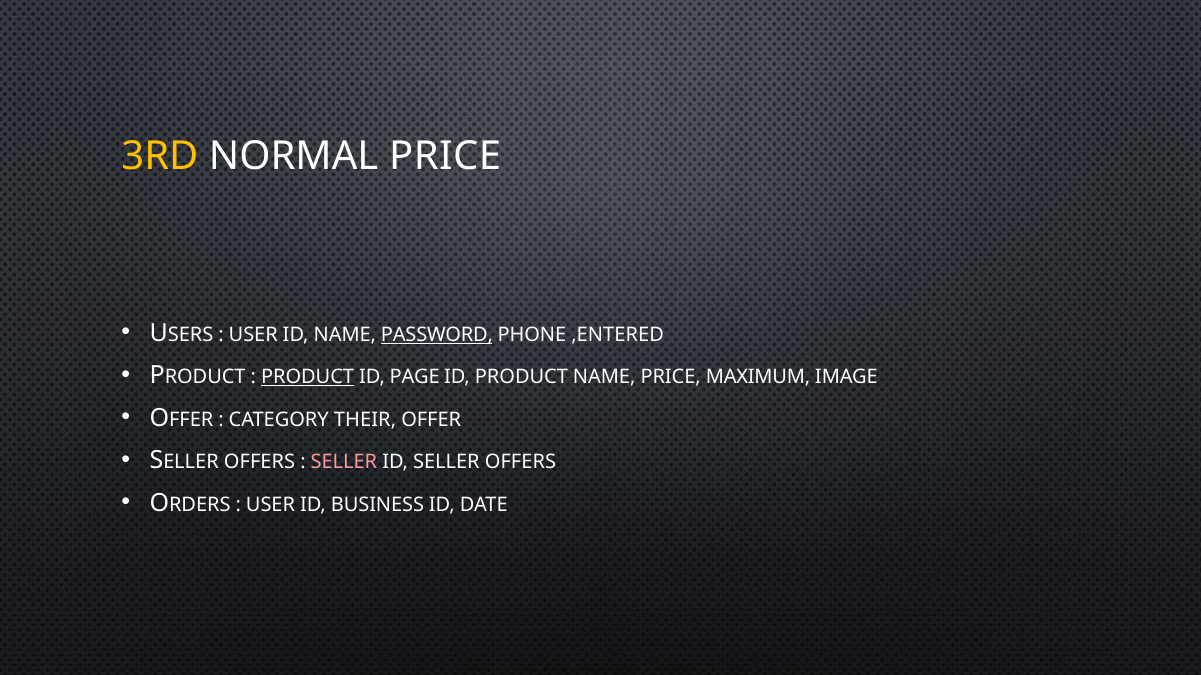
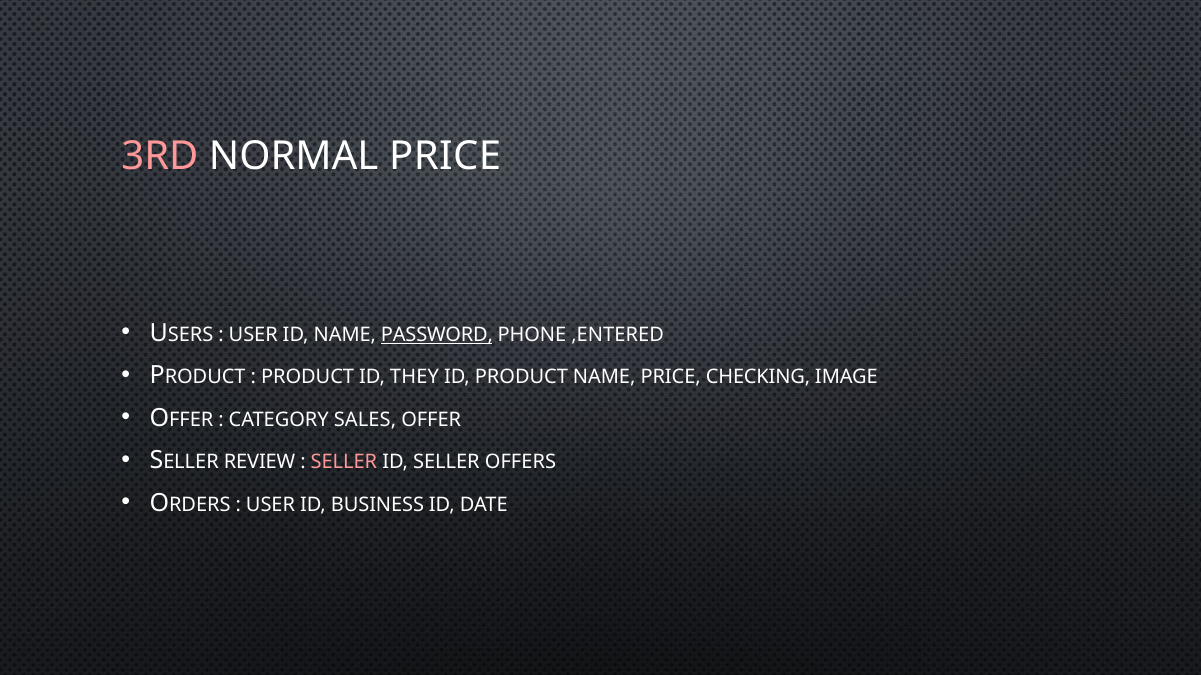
3RD colour: yellow -> pink (160, 157)
PRODUCT underline: present -> none (308, 377)
PAGE: PAGE -> THEY (414, 377)
MAXIMUM: MAXIMUM -> CHECKING (758, 377)
THEIR: THEIR -> SALES (365, 420)
OFFERS: OFFERS -> REVIEW (260, 463)
